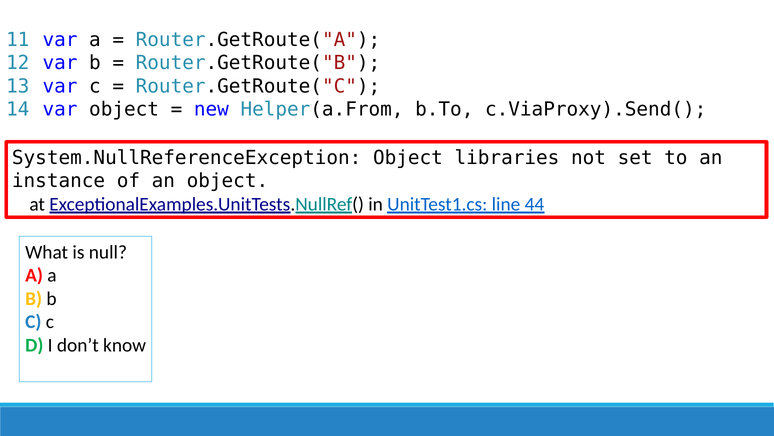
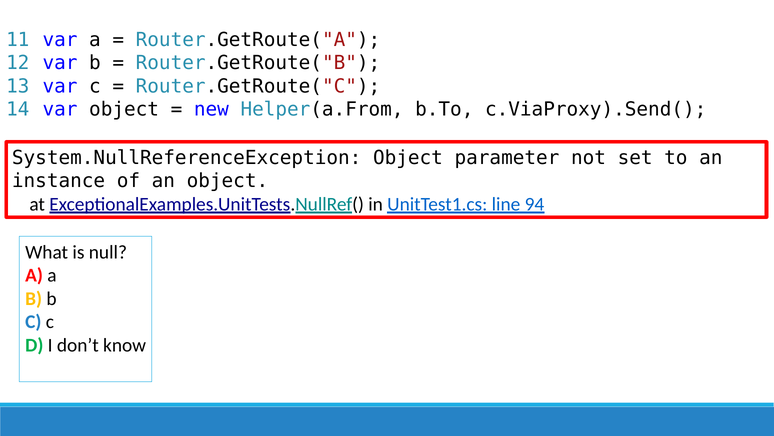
libraries: libraries -> parameter (507, 158)
44: 44 -> 94 (534, 204)
